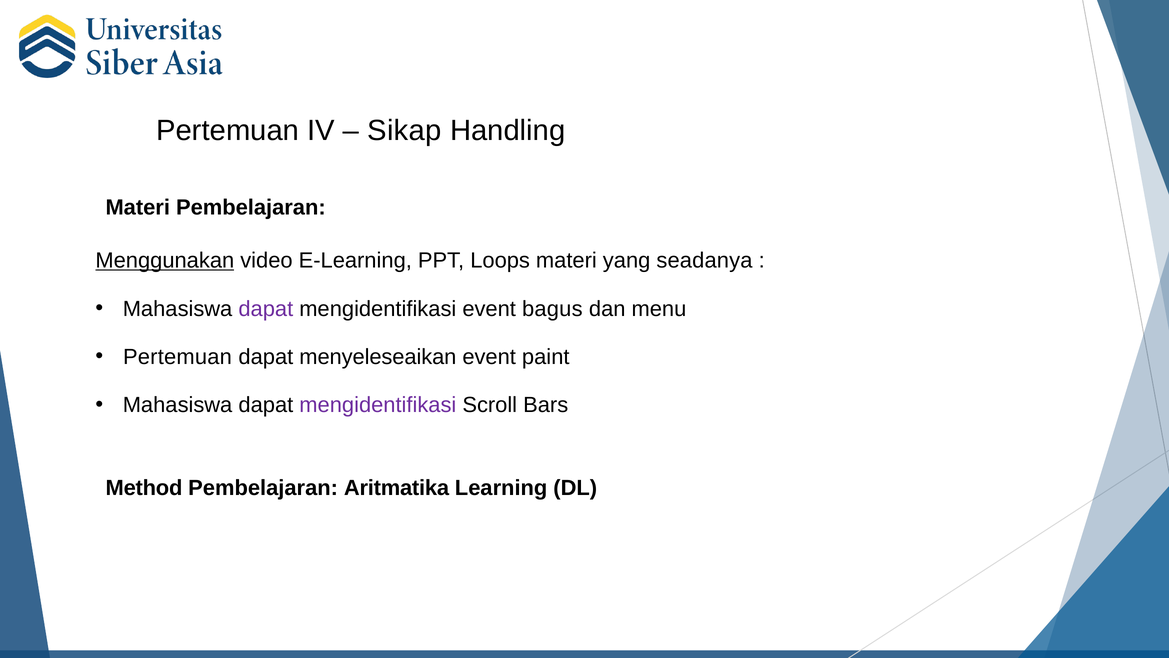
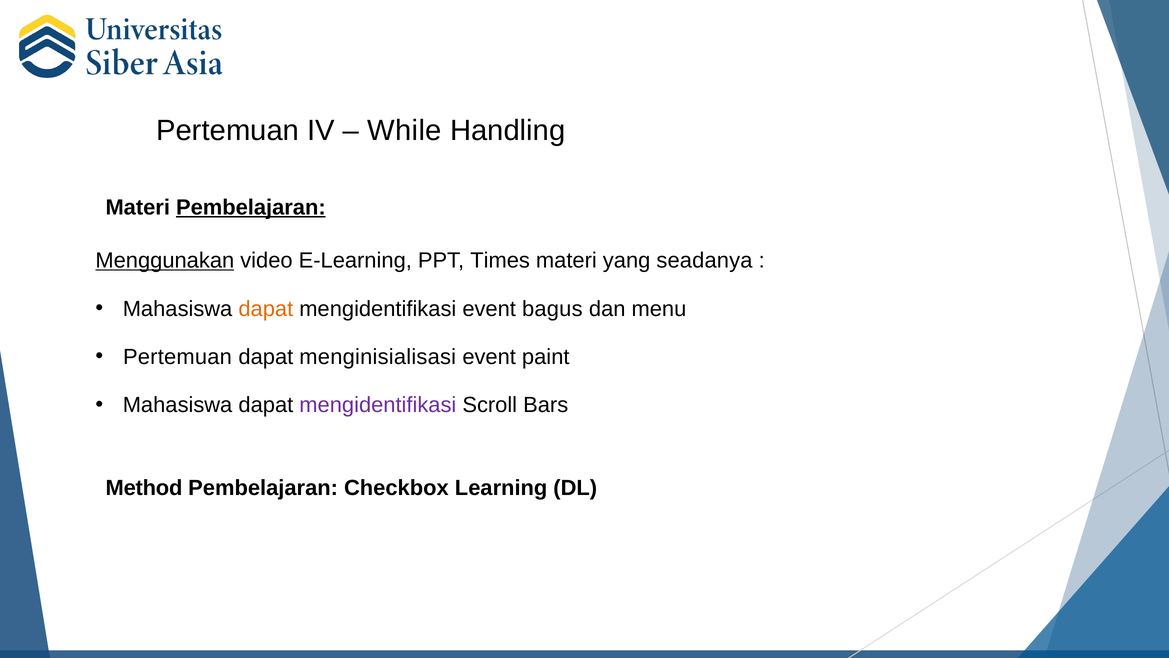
Sikap: Sikap -> While (405, 130)
Pembelajaran underline: none -> present (251, 207)
Loops: Loops -> Times (500, 260)
dapat colour: purple -> orange (266, 309)
menyeleseaikan: menyeleseaikan -> menginisialisasi (378, 357)
Aritmatika: Aritmatika -> Checkbox (396, 488)
